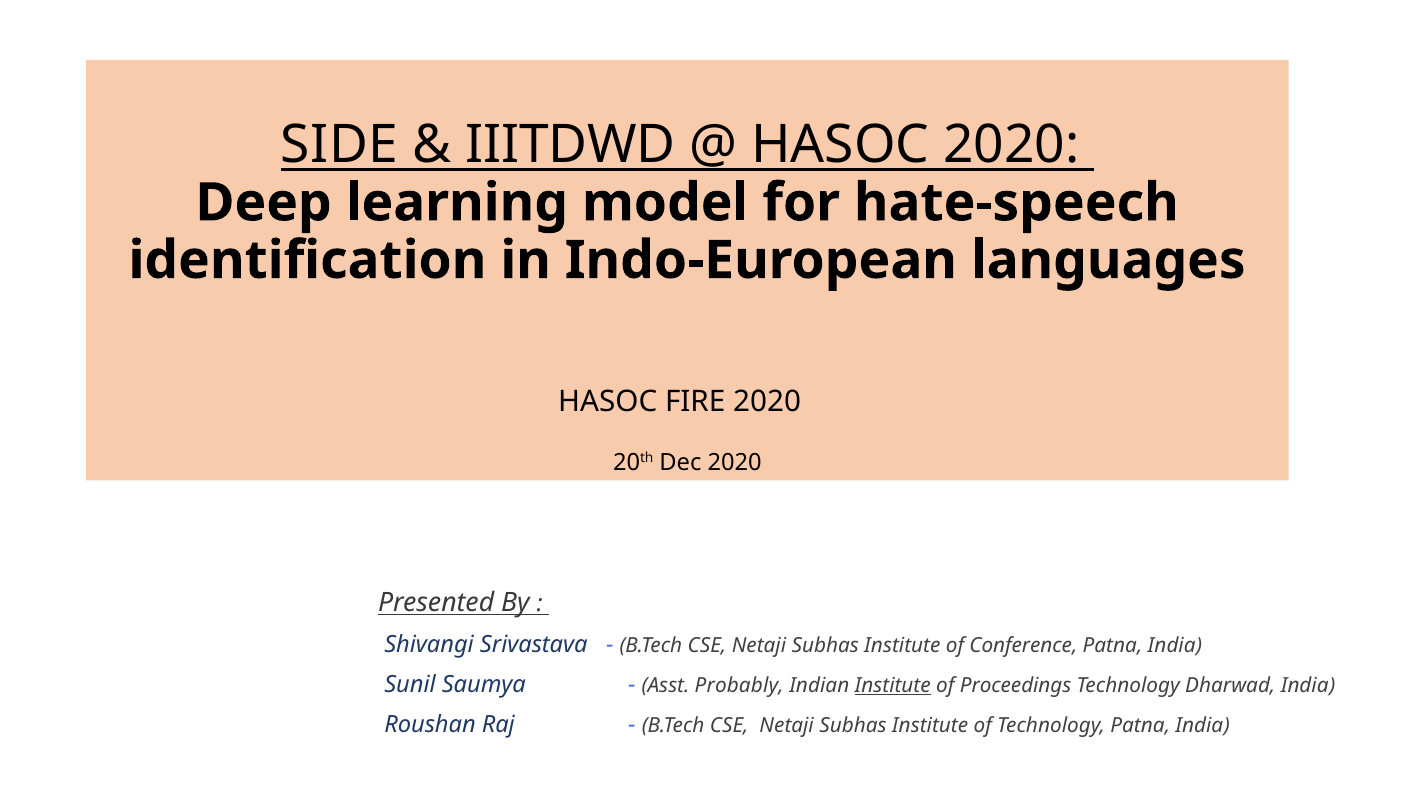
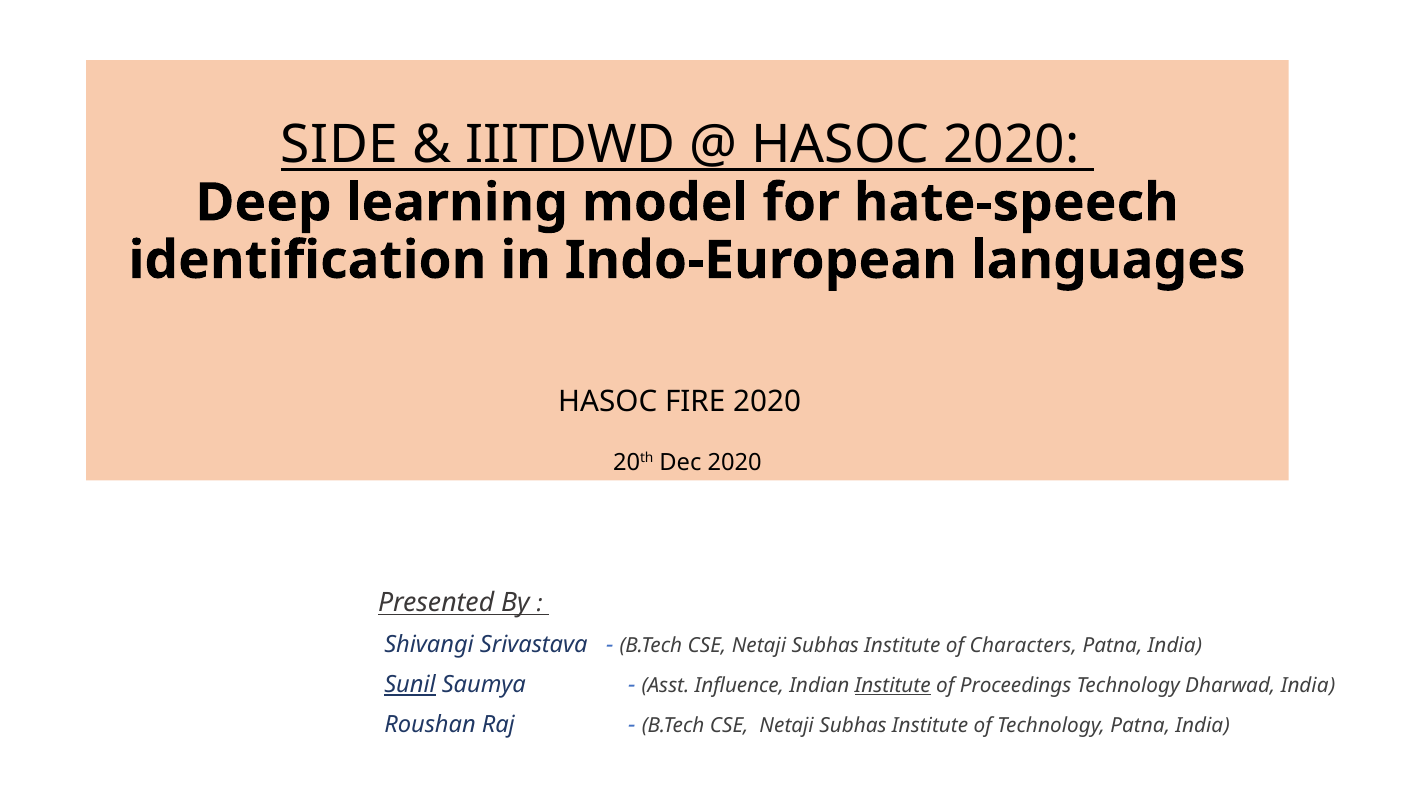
Conference: Conference -> Characters (1023, 645)
Sunil underline: none -> present (410, 685)
Probably: Probably -> Influence (739, 686)
